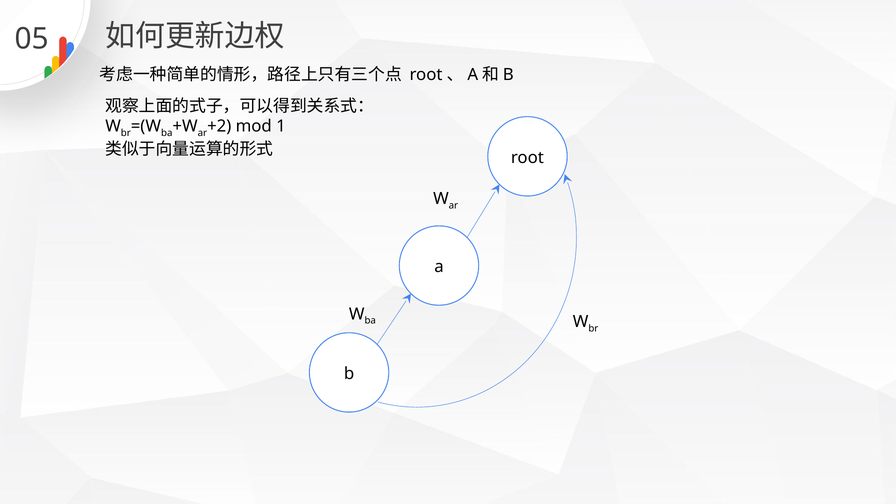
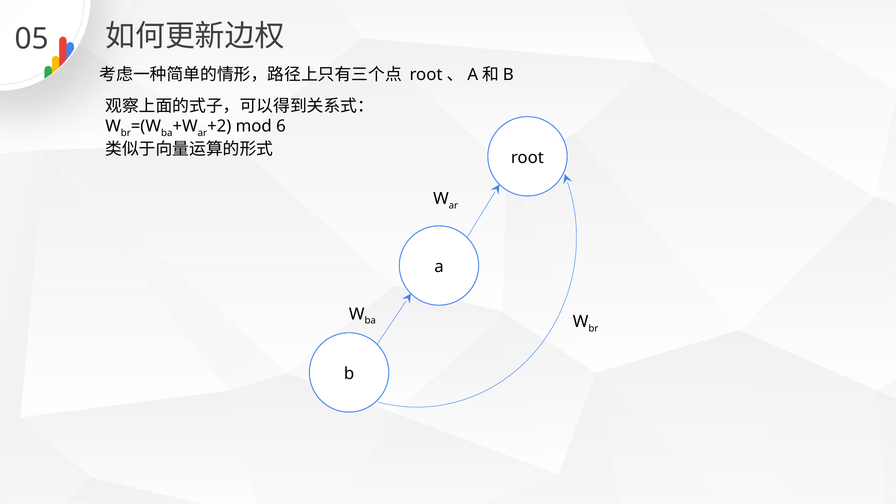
1: 1 -> 6 (281, 126)
